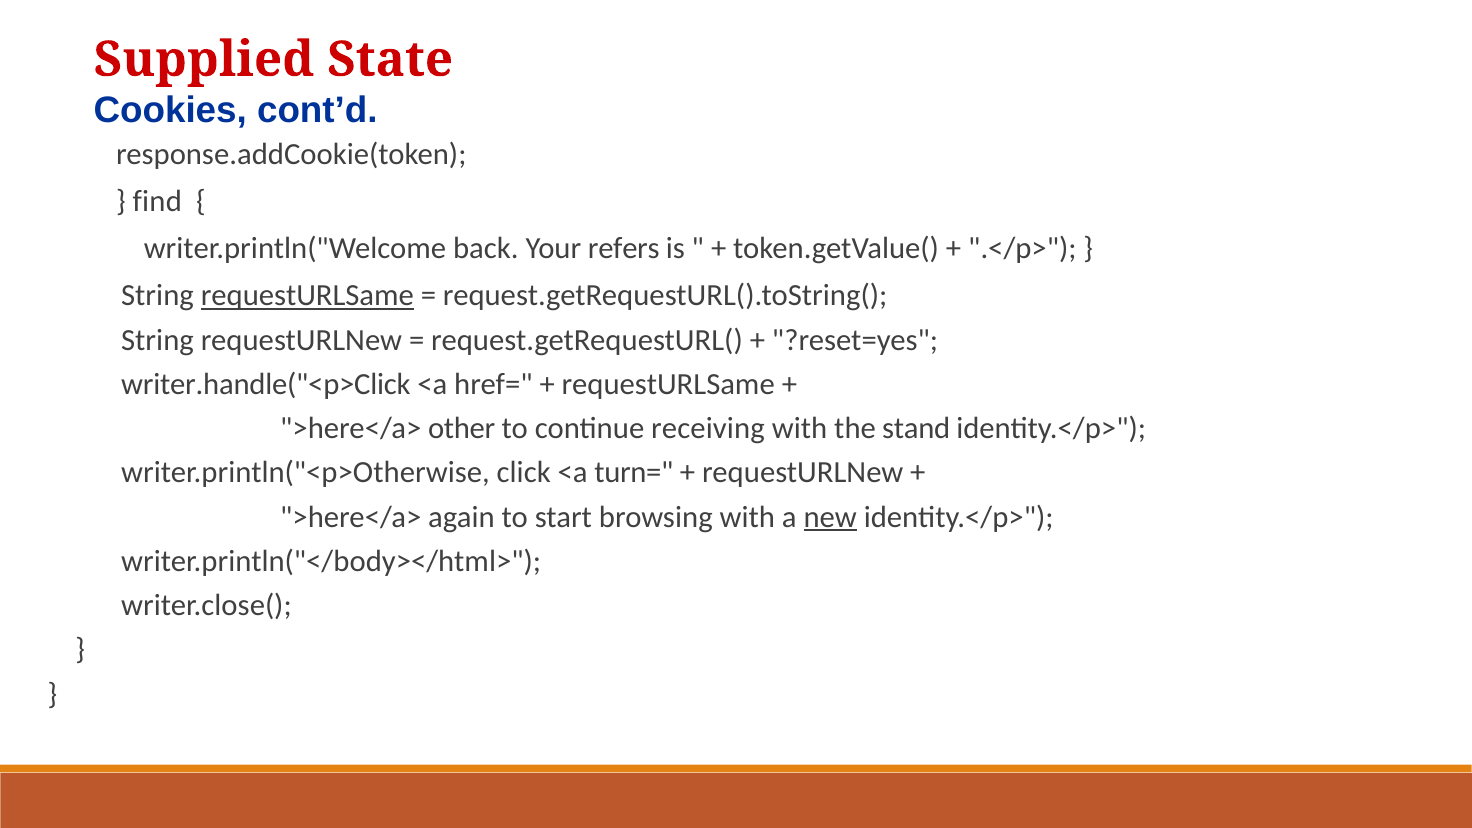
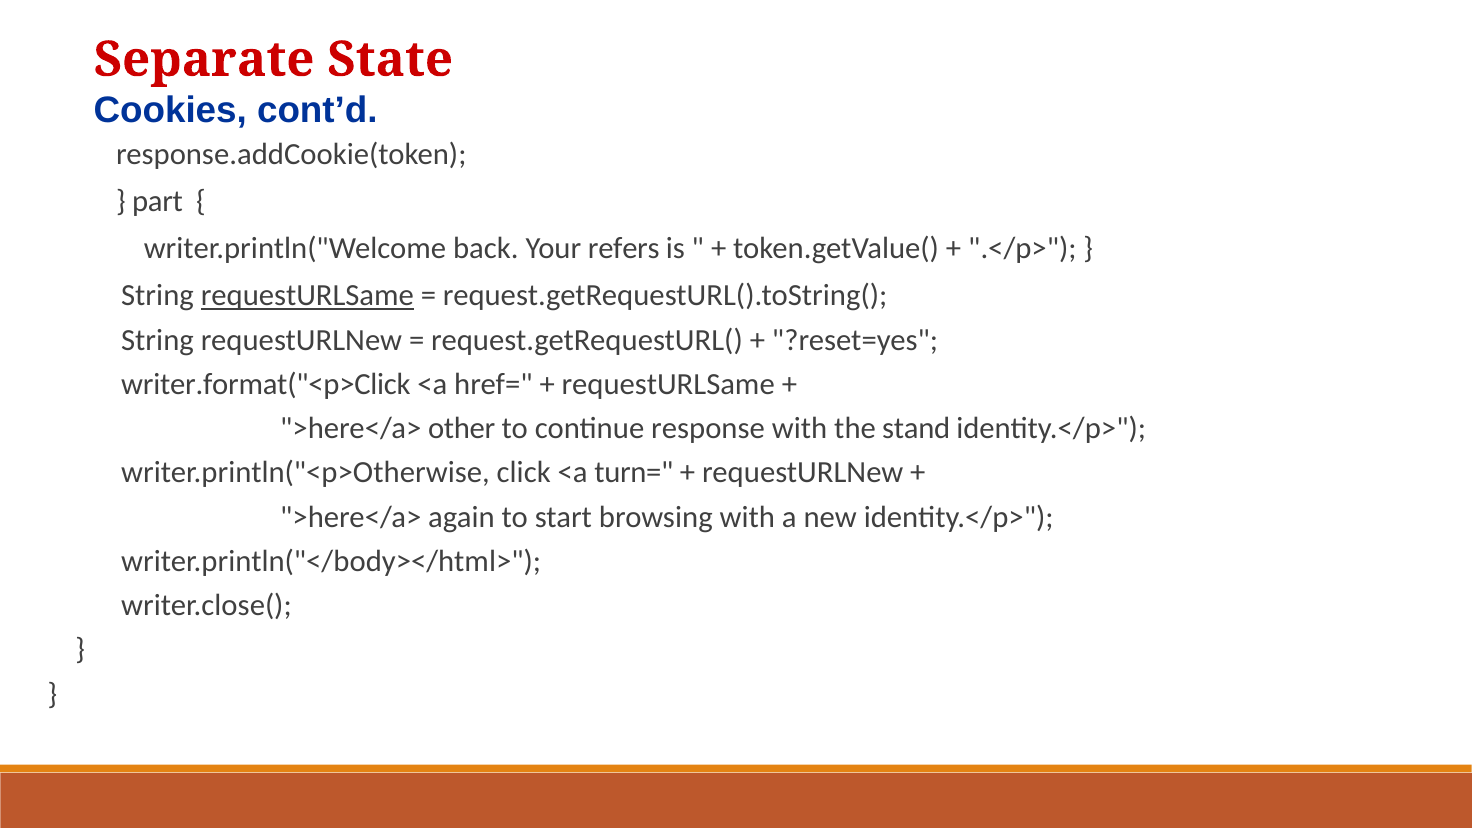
Supplied: Supplied -> Separate (204, 60)
find: find -> part (158, 201)
writer.handle("<p>Click: writer.handle("<p>Click -> writer.format("<p>Click (266, 384)
receiving: receiving -> response (708, 429)
new underline: present -> none (830, 517)
